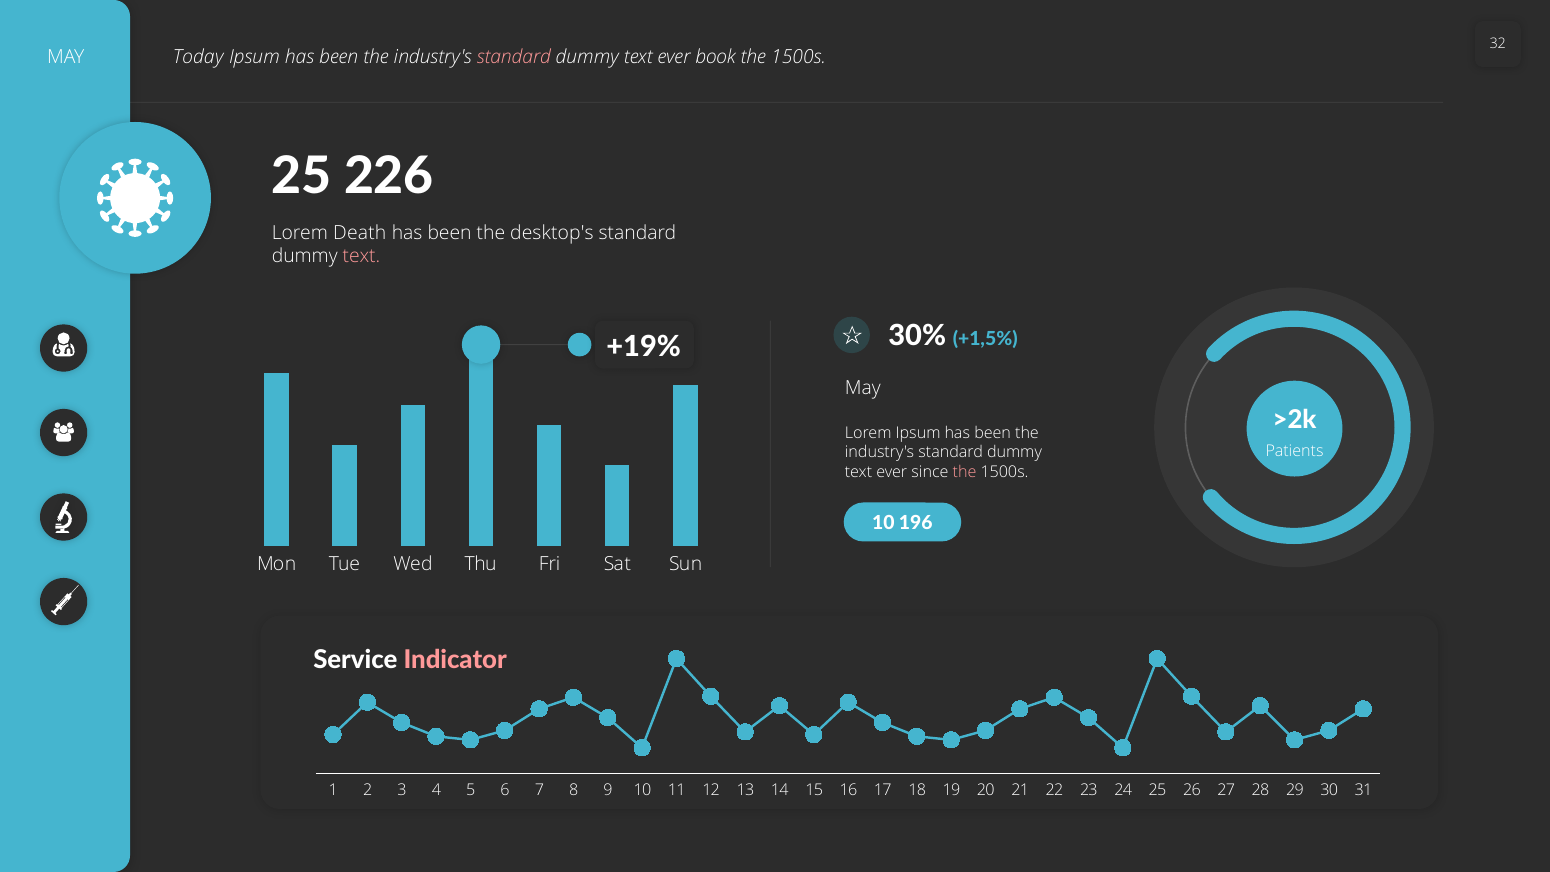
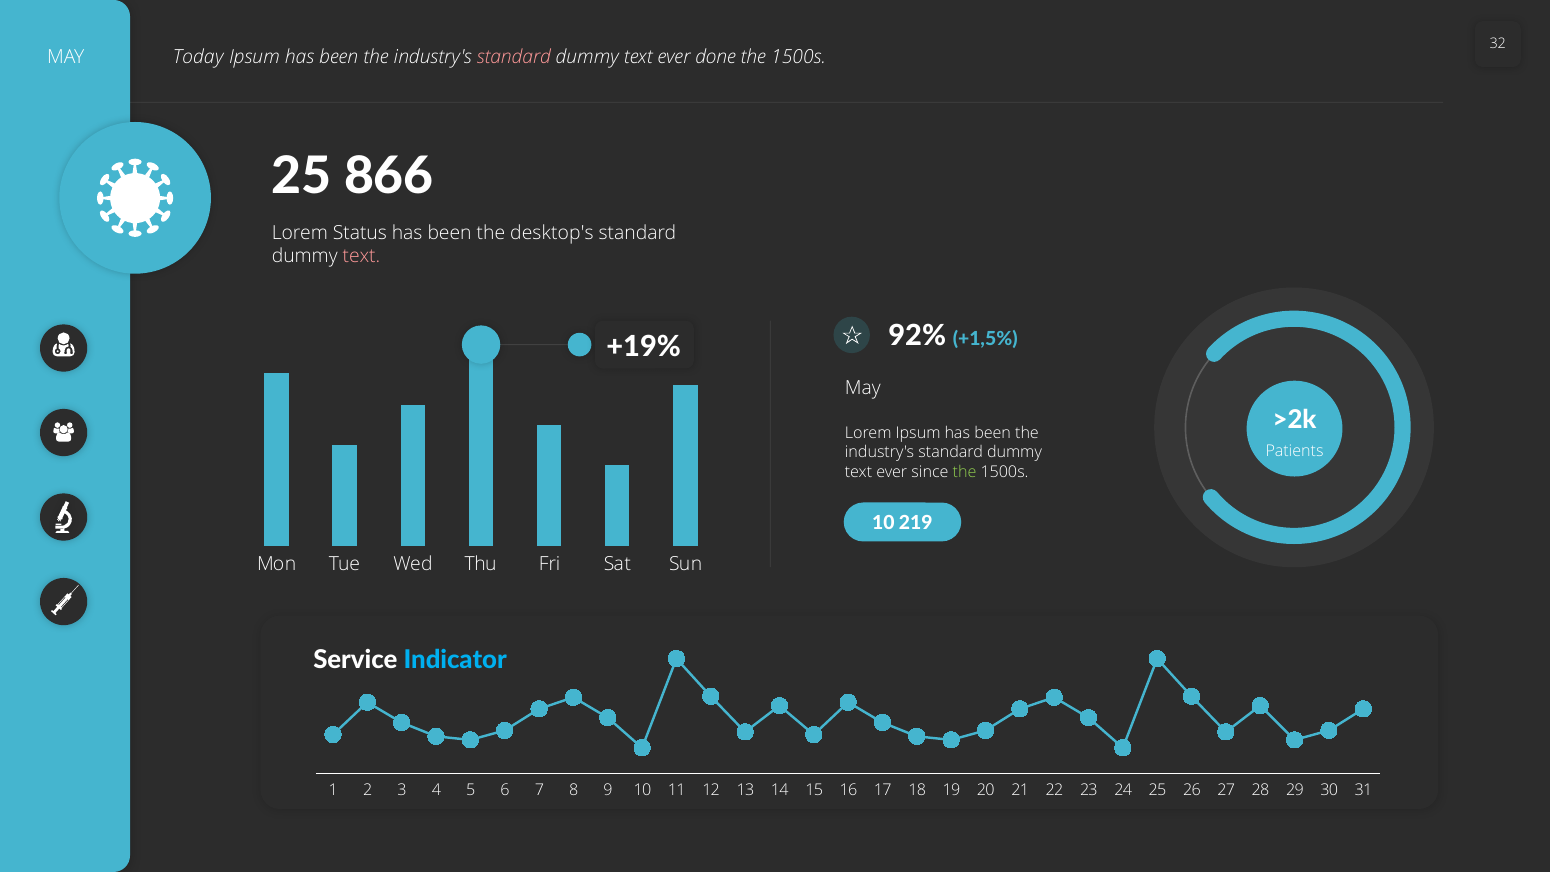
book: book -> done (716, 57)
226: 226 -> 866 (389, 176)
Death: Death -> Status (360, 233)
30%: 30% -> 92% (917, 336)
the colour: pink -> light green (965, 472)
196: 196 -> 219 (916, 523)
Indicator colour: pink -> light blue (455, 660)
